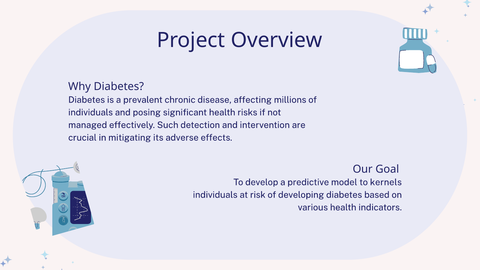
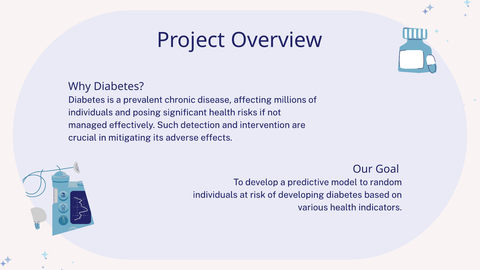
kernels: kernels -> random (386, 182)
